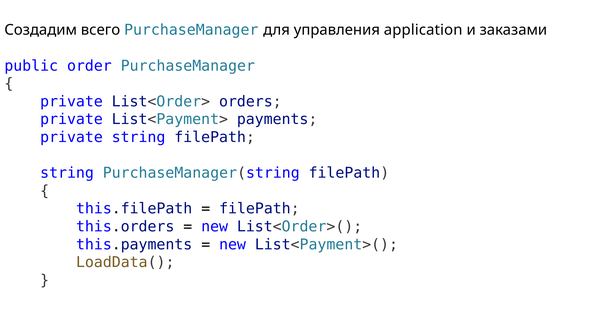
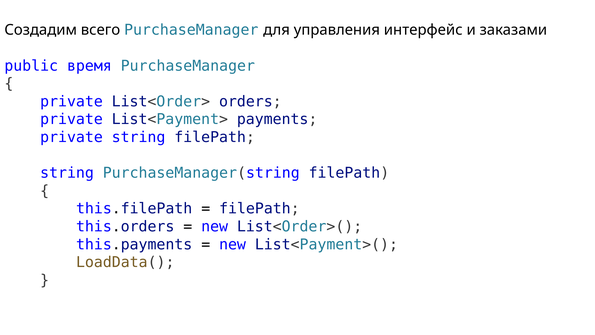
application: application -> интерфейс (423, 30)
order: order -> время (89, 66)
